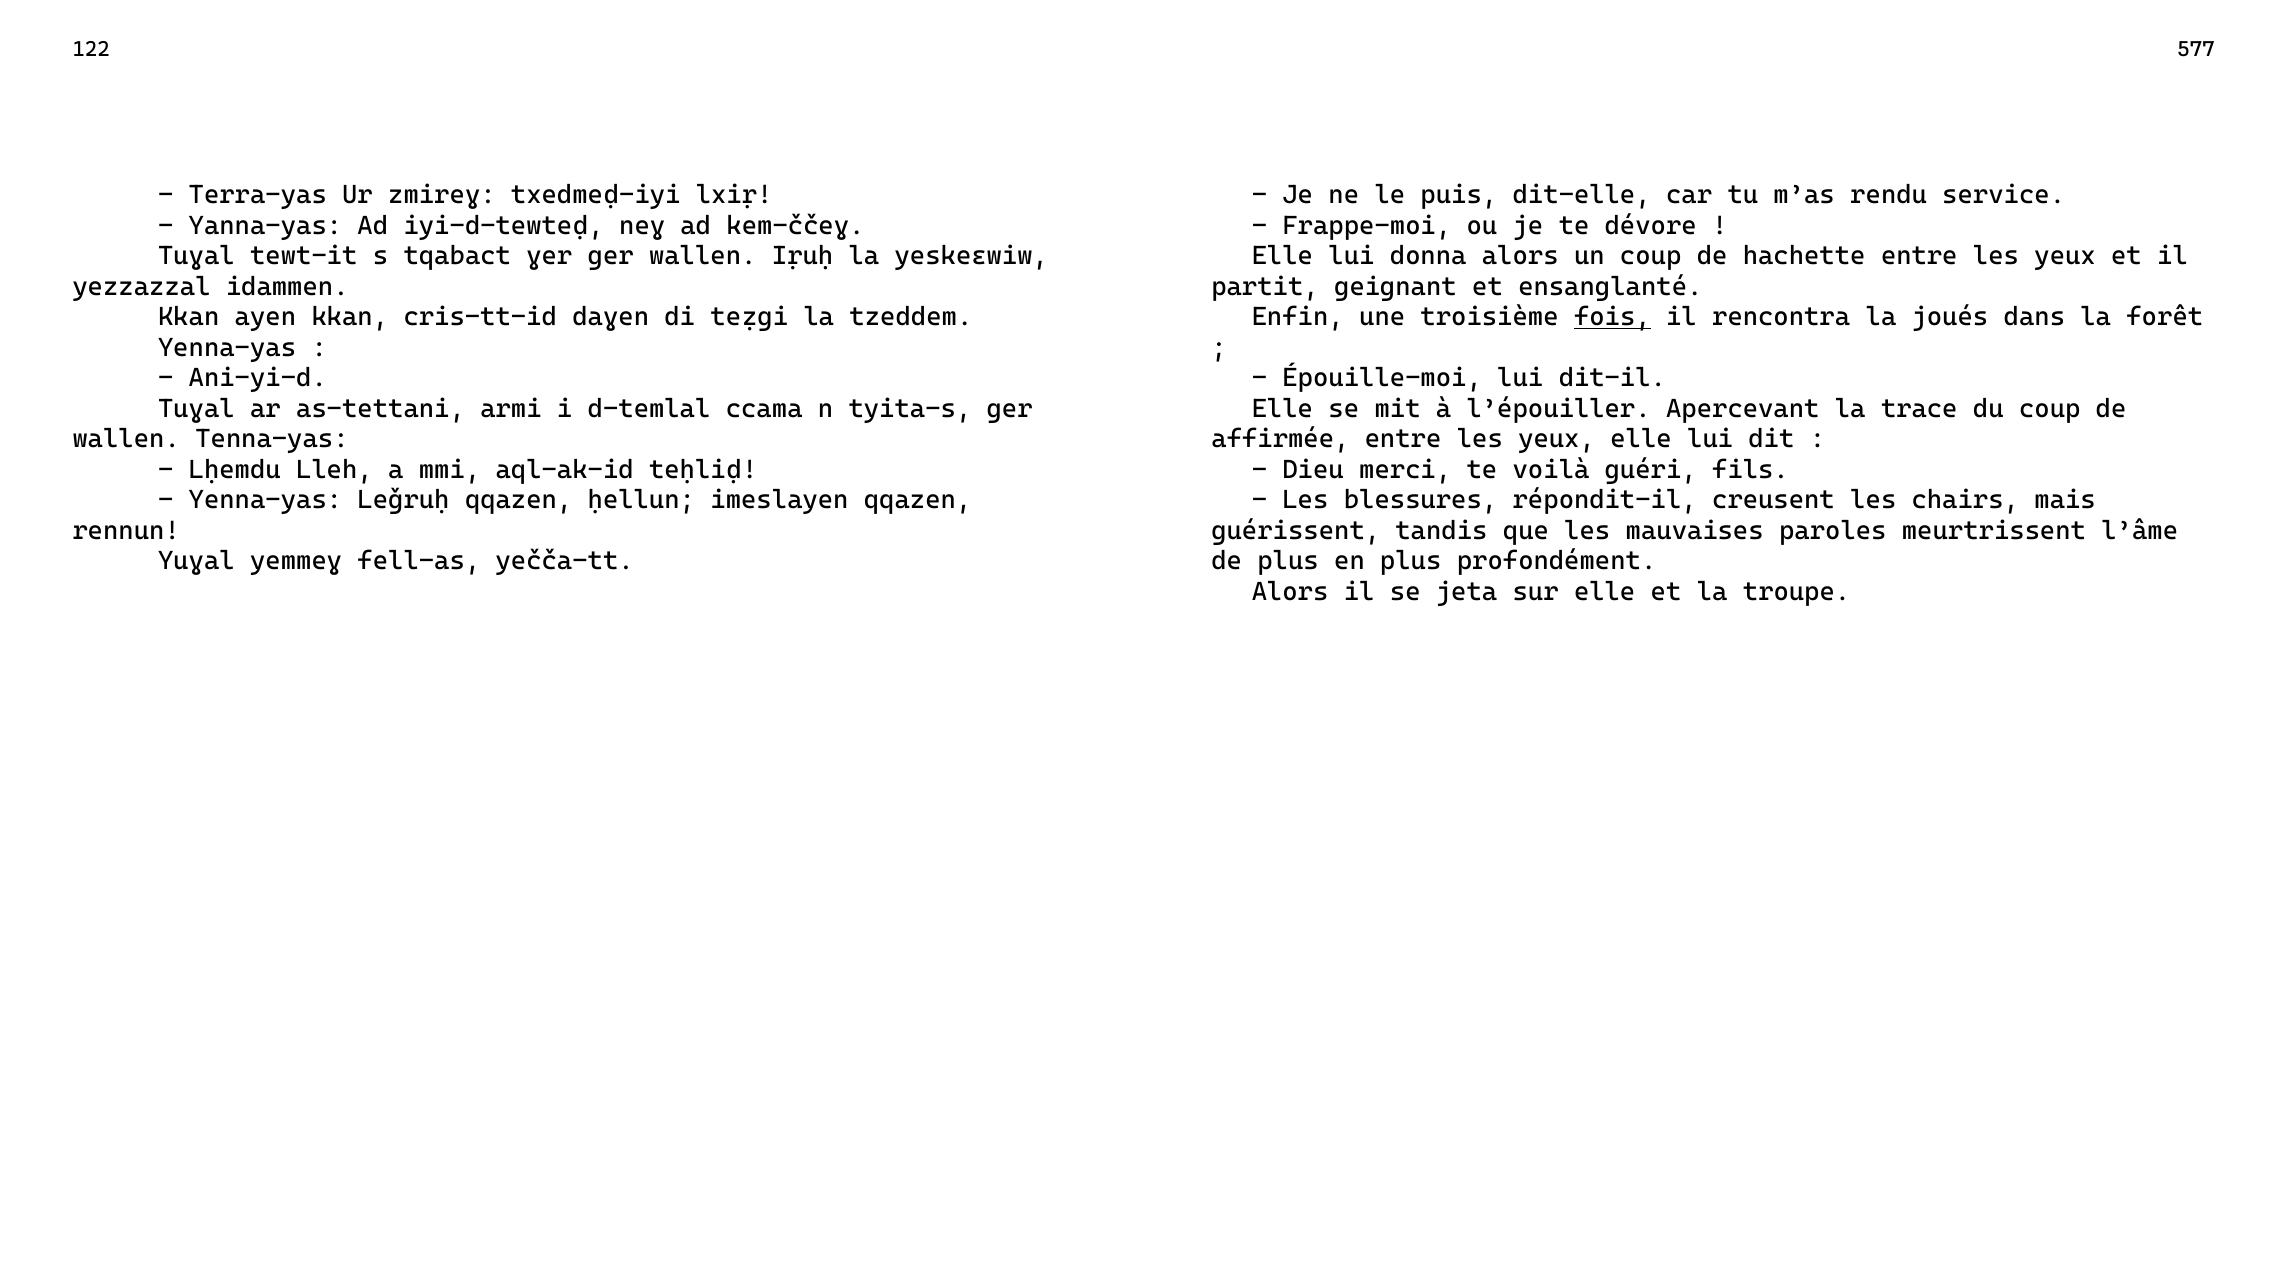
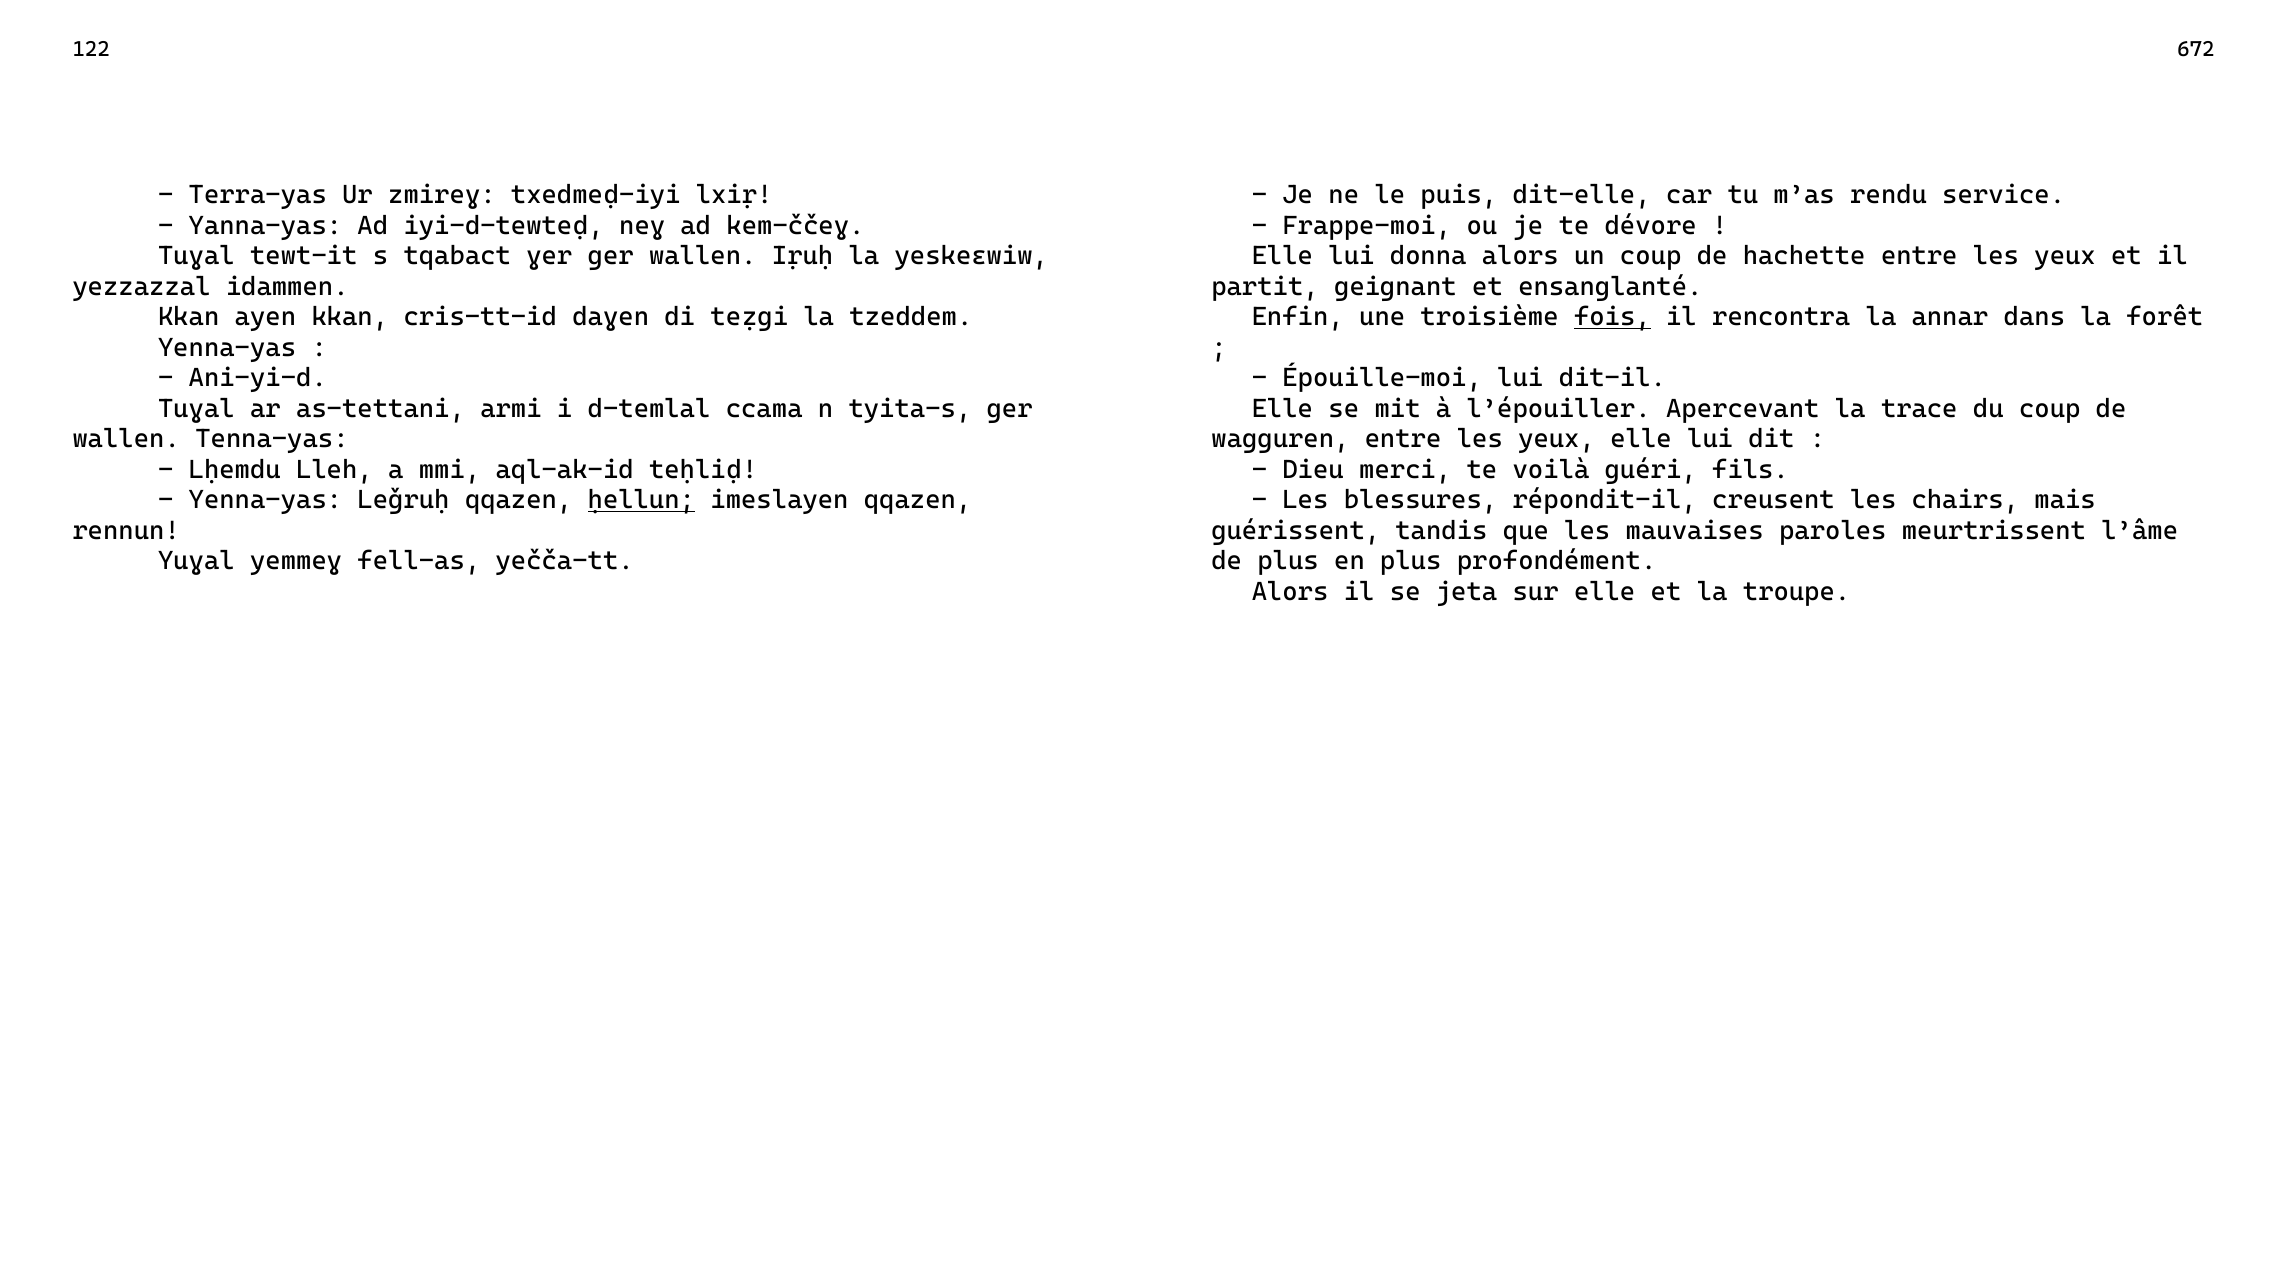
577: 577 -> 672 (2196, 49)
joués: joués -> annar (1950, 317)
affirmée: affirmée -> wagguren (1280, 439)
ḥellun underline: none -> present (641, 500)
